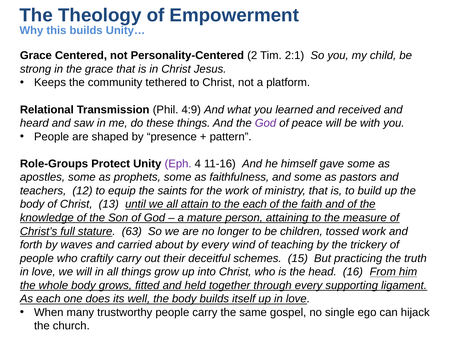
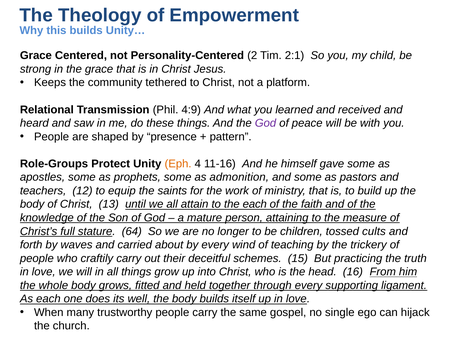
Eph colour: purple -> orange (178, 164)
faithfulness: faithfulness -> admonition (239, 177)
63: 63 -> 64 (132, 231)
tossed work: work -> cults (374, 231)
